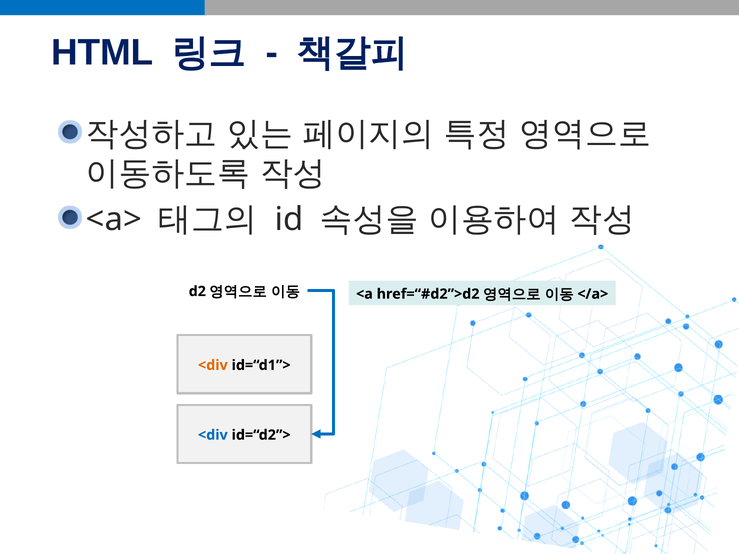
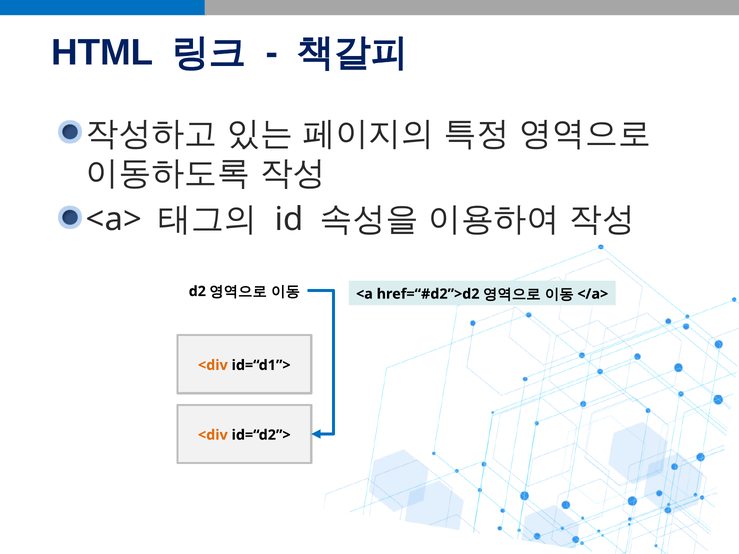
<div colour: blue -> orange (213, 435)
